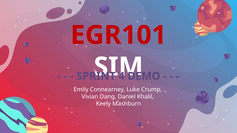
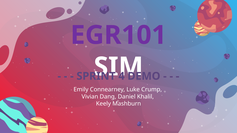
EGR101 colour: red -> purple (118, 35)
